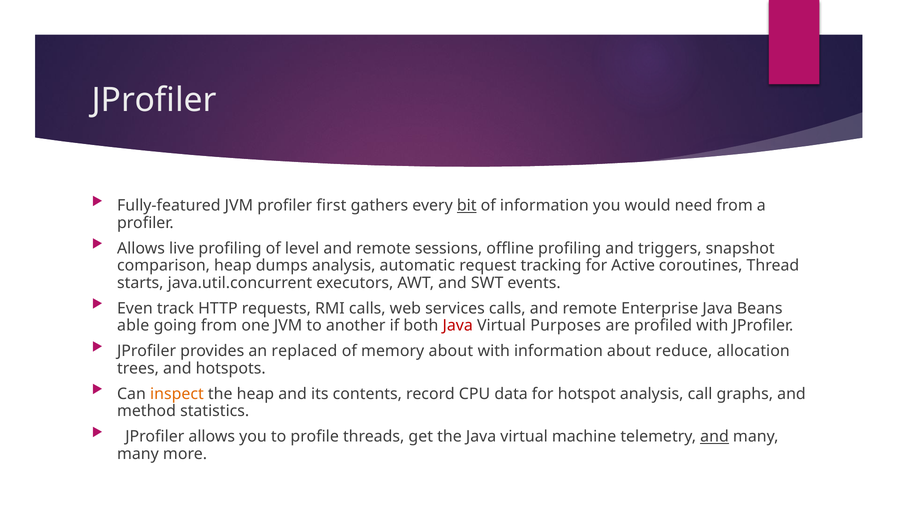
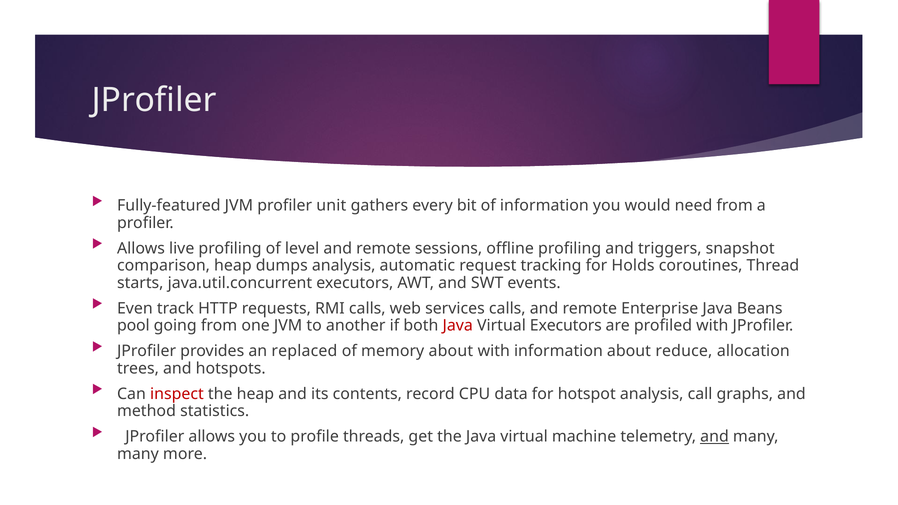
first: first -> unit (331, 206)
bit underline: present -> none (467, 206)
Active: Active -> Holds (633, 266)
able: able -> pool (133, 326)
Virtual Purposes: Purposes -> Executors (566, 326)
inspect colour: orange -> red (177, 394)
